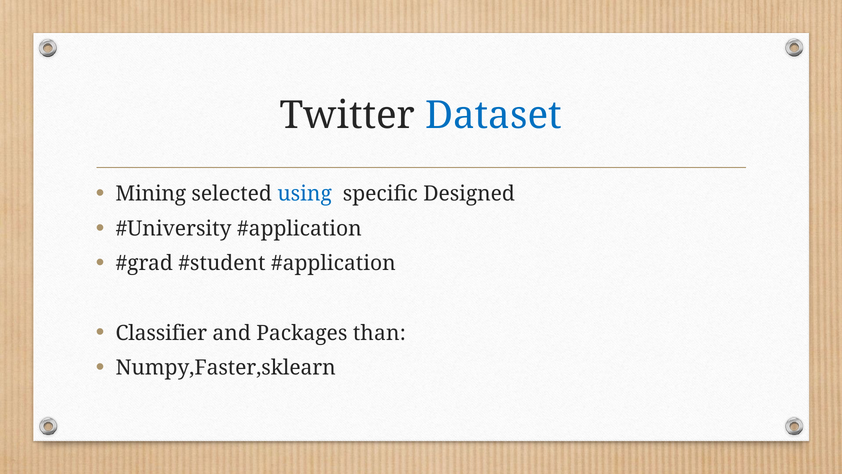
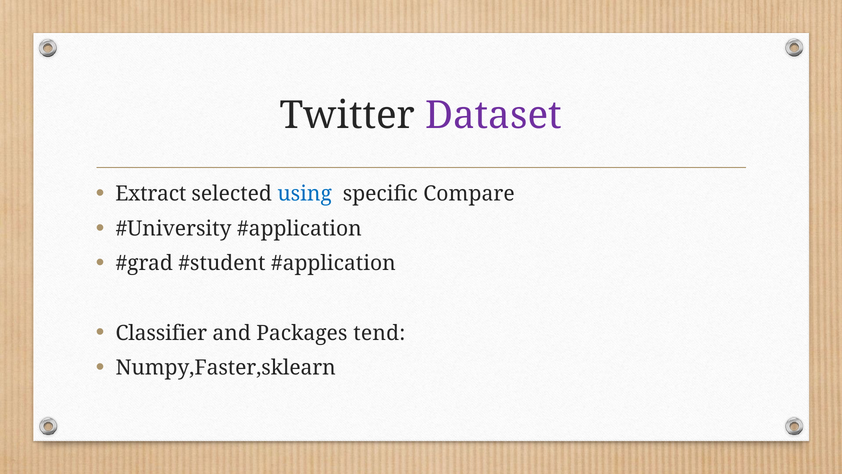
Dataset colour: blue -> purple (493, 116)
Mining: Mining -> Extract (151, 194)
Designed: Designed -> Compare (469, 194)
than: than -> tend (379, 333)
